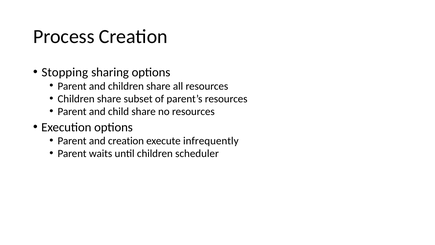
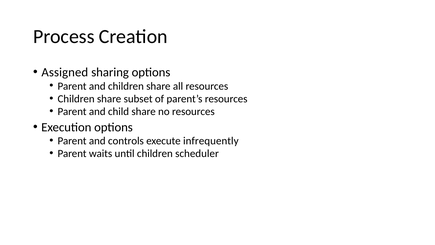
Stopping: Stopping -> Assigned (65, 72)
and creation: creation -> controls (126, 141)
